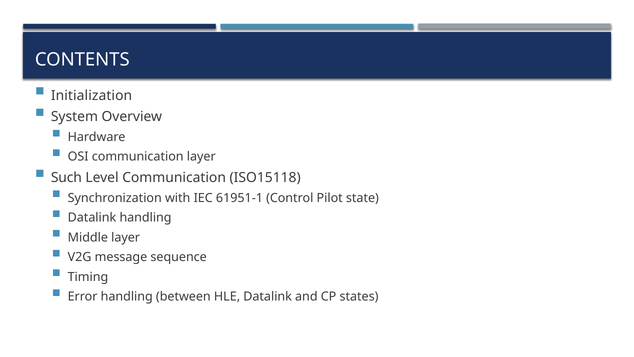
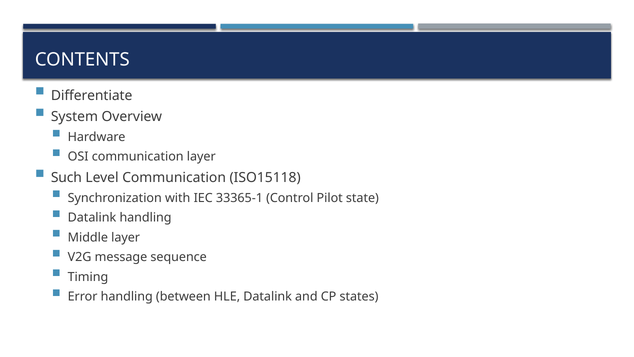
Initialization: Initialization -> Differentiate (92, 95)
61951-1: 61951-1 -> 33365-1 (239, 198)
